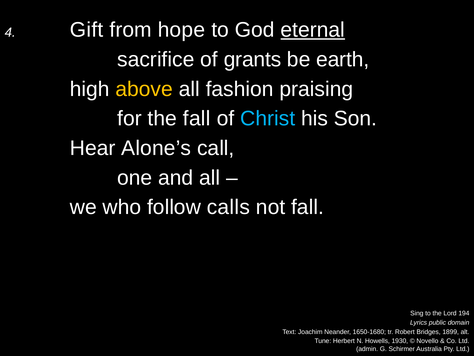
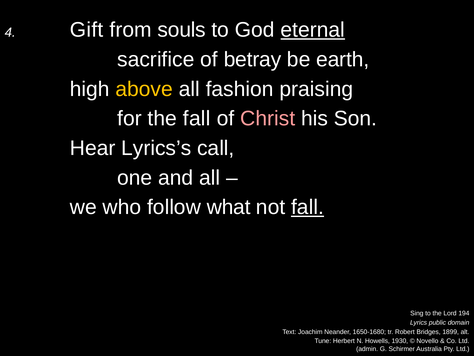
hope: hope -> souls (182, 30)
grants: grants -> betray (253, 59)
Christ colour: light blue -> pink (268, 118)
Alone’s: Alone’s -> Lyrics’s (156, 148)
calls: calls -> what (229, 207)
fall underline: none -> present (308, 207)
